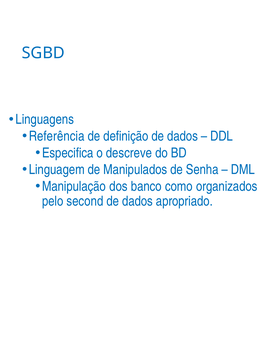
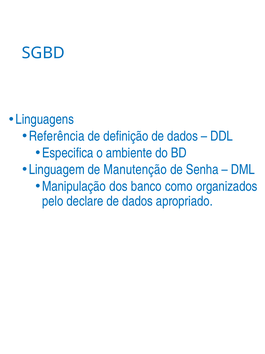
descreve: descreve -> ambiente (129, 153)
Manipulados: Manipulados -> Manutenção (135, 169)
second: second -> declare (85, 201)
